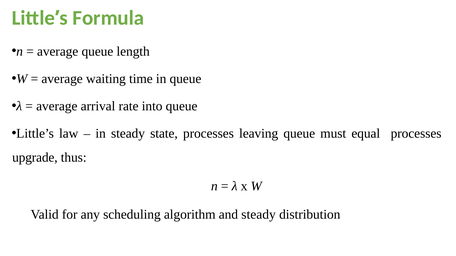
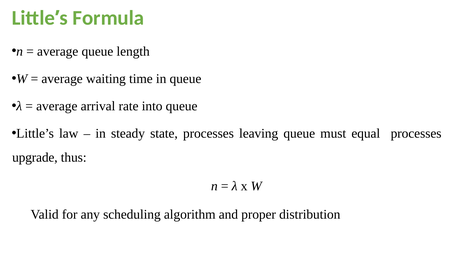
and steady: steady -> proper (259, 215)
